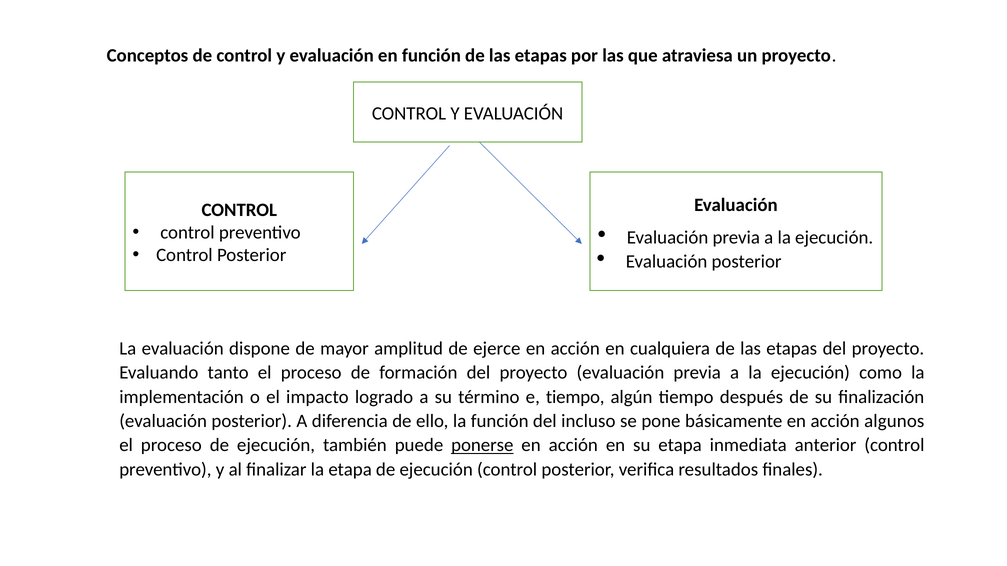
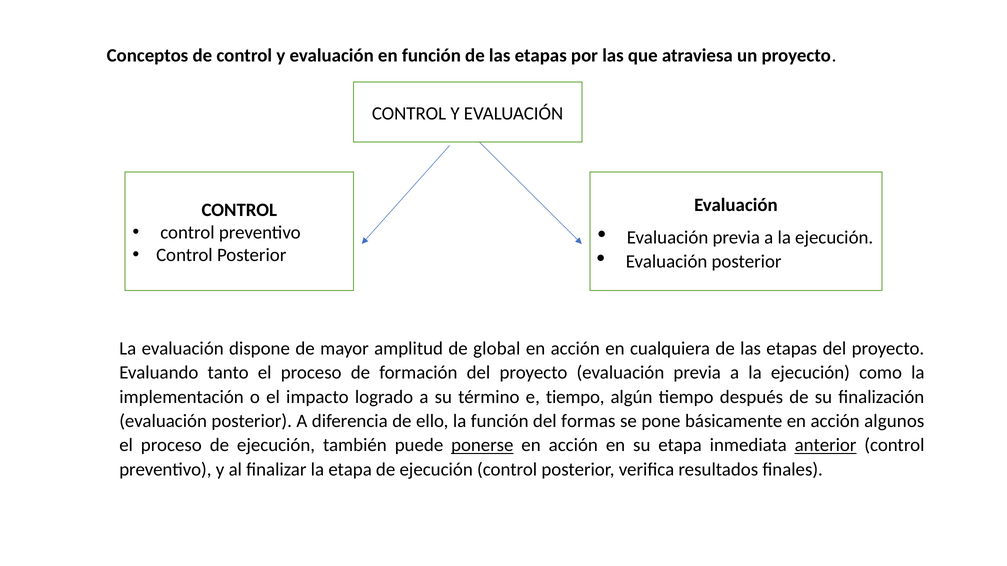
ejerce: ejerce -> global (497, 349)
incluso: incluso -> formas (588, 421)
anterior underline: none -> present (826, 446)
